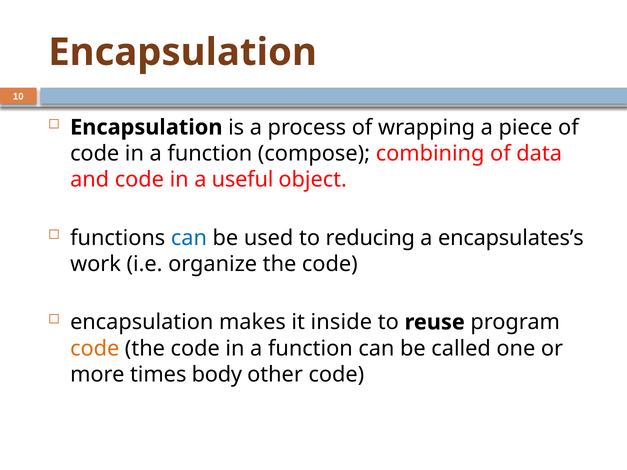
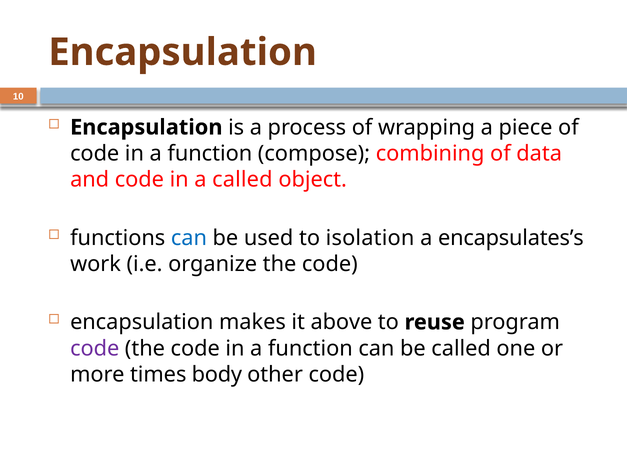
a useful: useful -> called (242, 180)
reducing: reducing -> isolation (370, 238)
inside: inside -> above (341, 322)
code colour: orange -> purple (95, 349)
